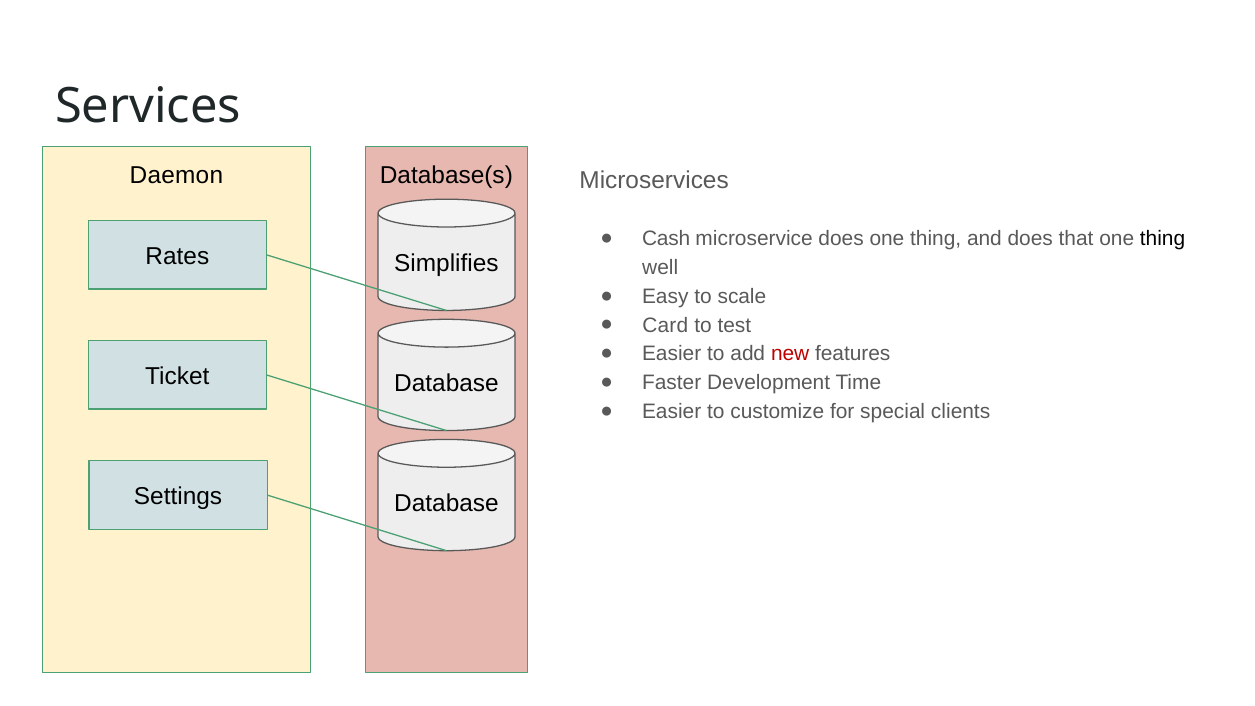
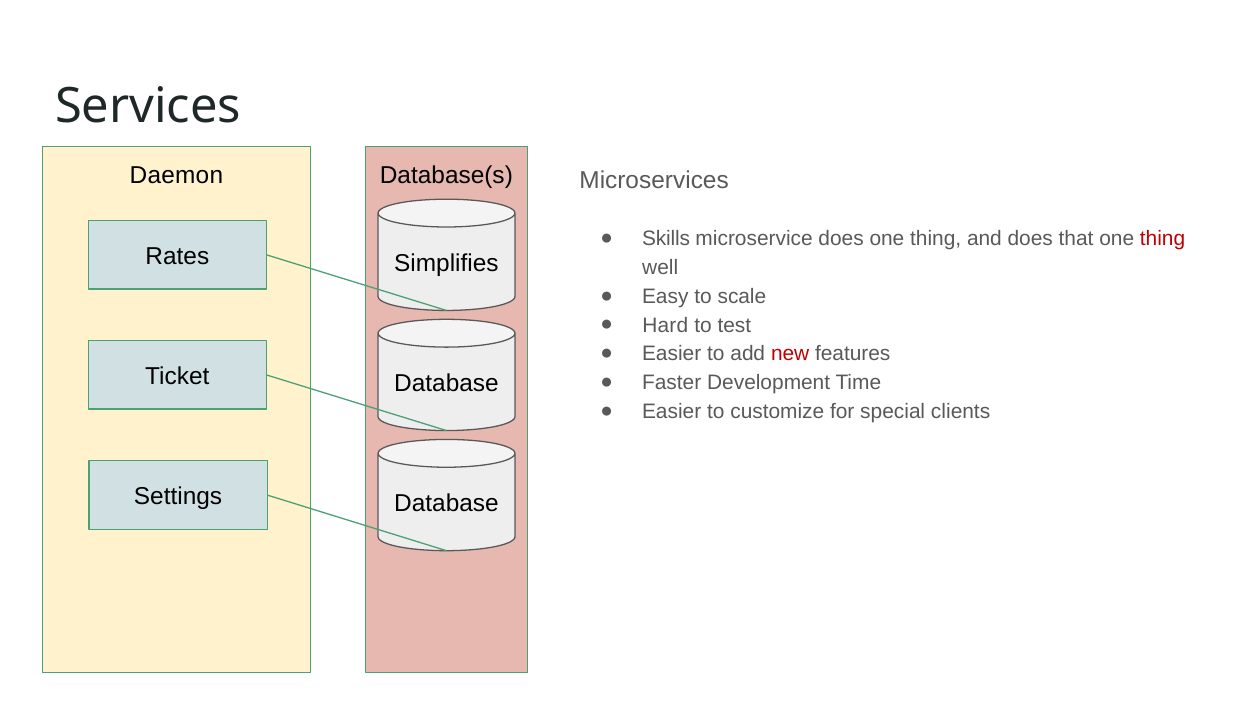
Cash: Cash -> Skills (666, 239)
thing colour: black -> red (1163, 239)
Card: Card -> Hard (665, 325)
